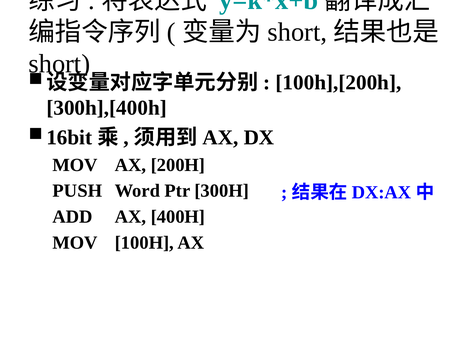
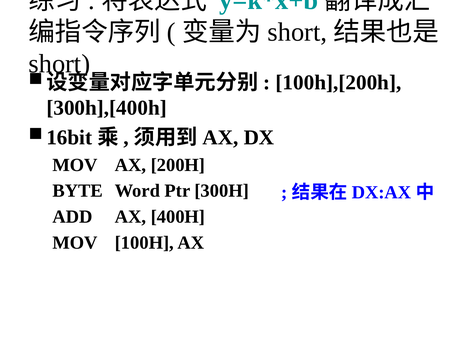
PUSH: PUSH -> BYTE (78, 191)
